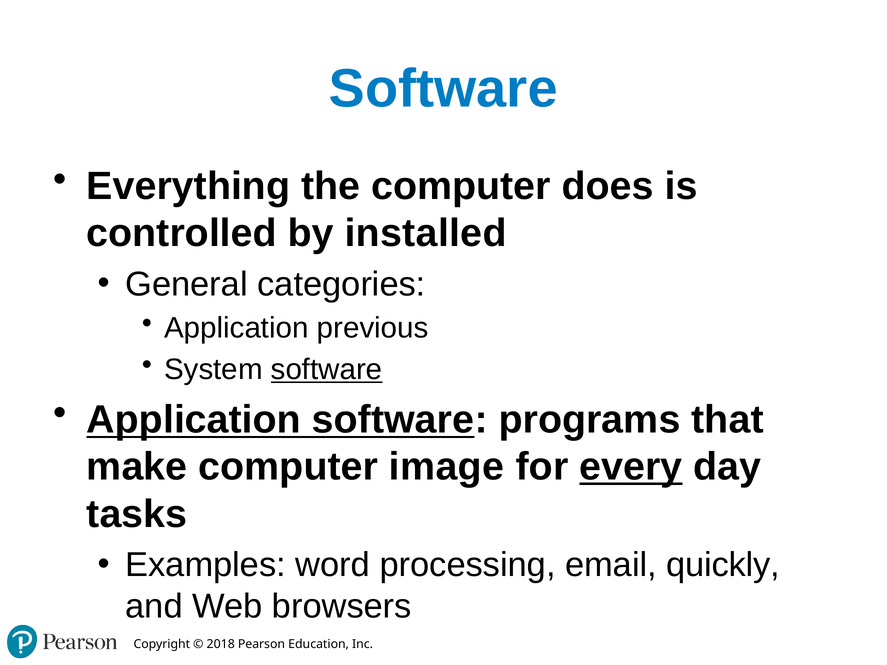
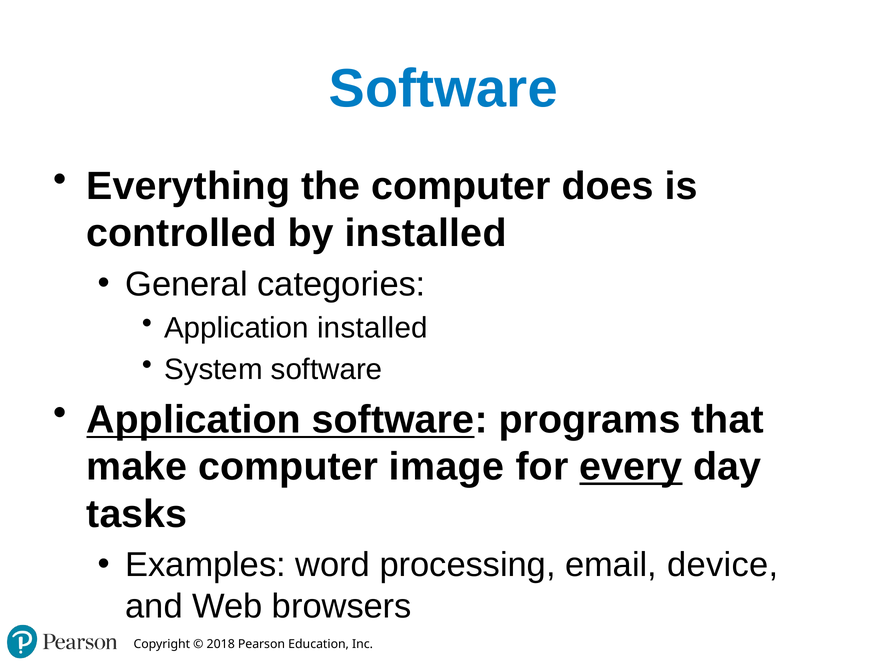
Application previous: previous -> installed (373, 328)
software underline: present -> none (327, 370)
quickly: quickly -> device (723, 565)
